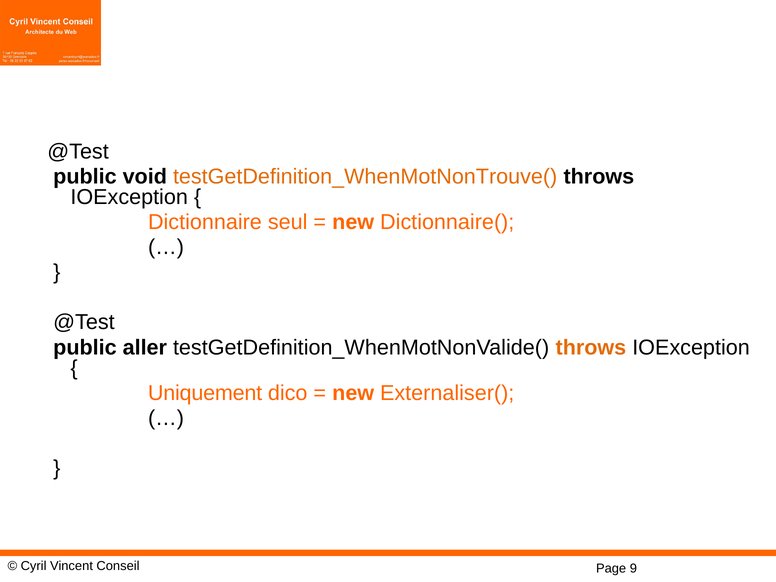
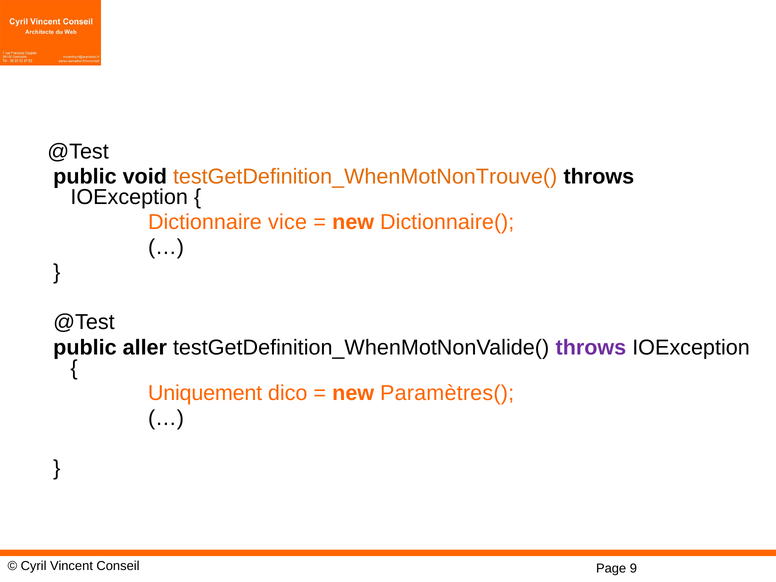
seul: seul -> vice (288, 222)
throws colour: orange -> purple (591, 347)
Externaliser(: Externaliser( -> Paramètres( (447, 393)
